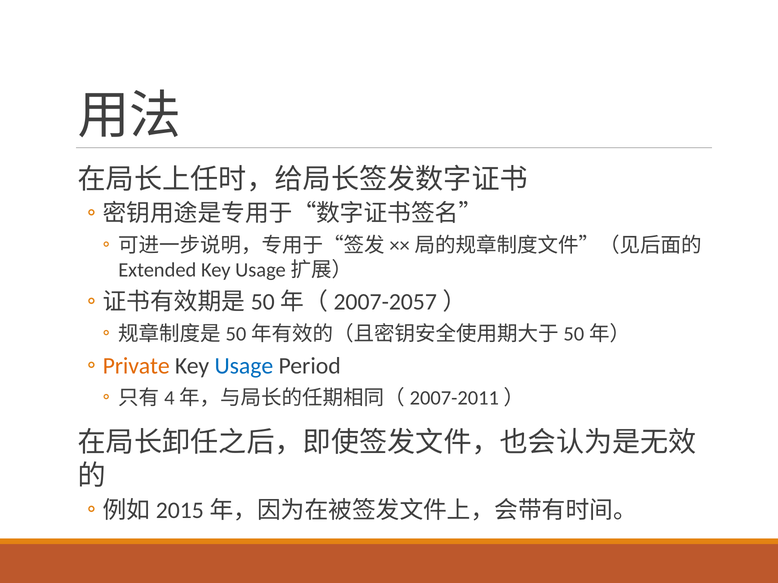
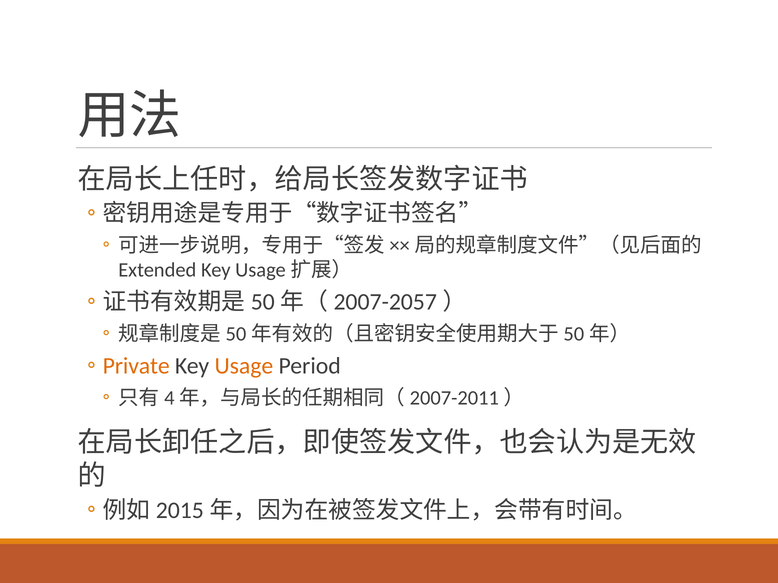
Usage colour: blue -> orange (244, 366)
